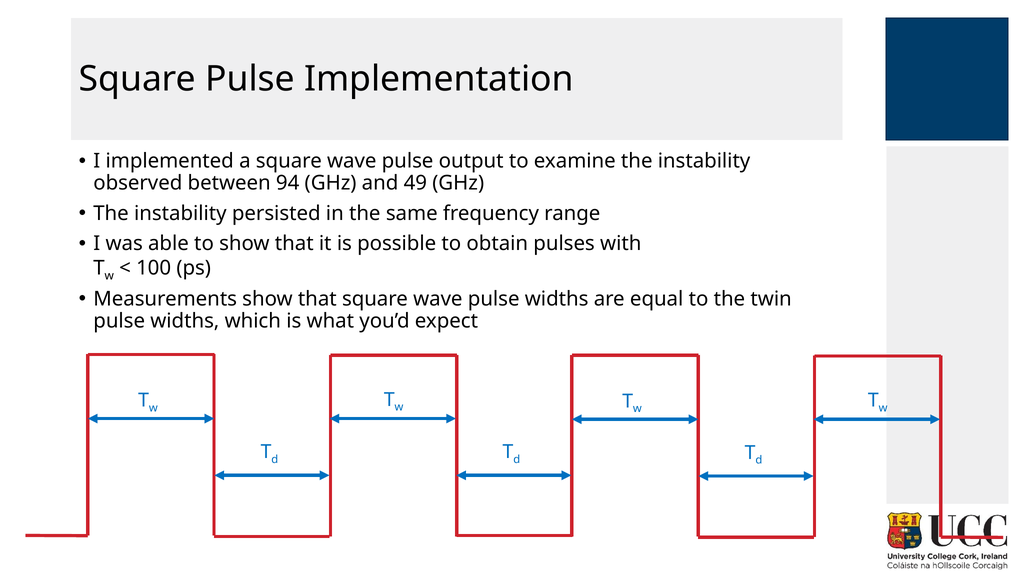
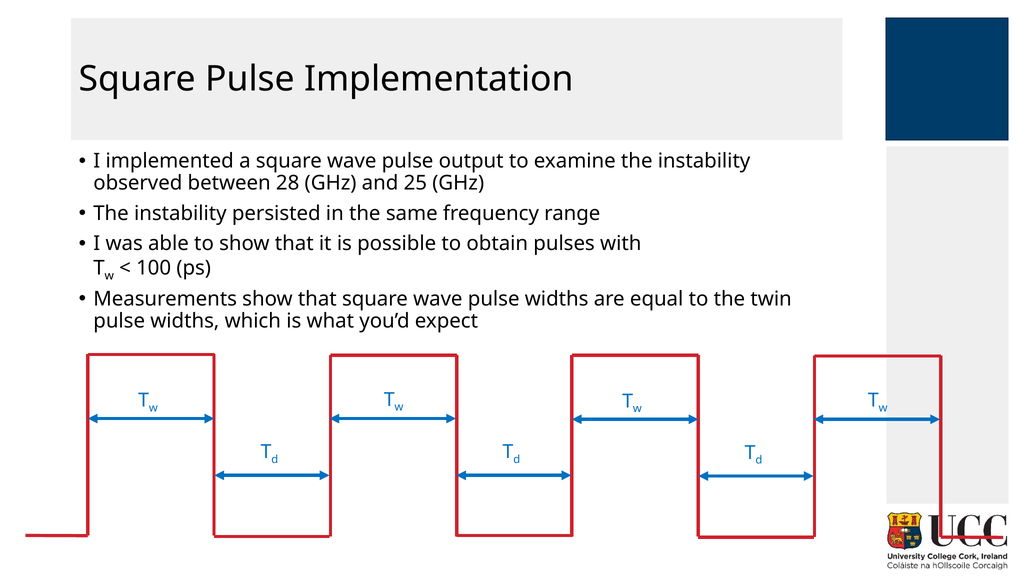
94: 94 -> 28 (288, 183)
49: 49 -> 25 (415, 183)
